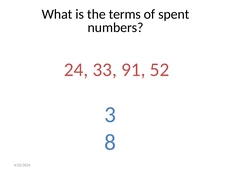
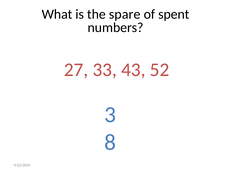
terms: terms -> spare (125, 14)
24: 24 -> 27 (76, 70)
91: 91 -> 43 (133, 70)
